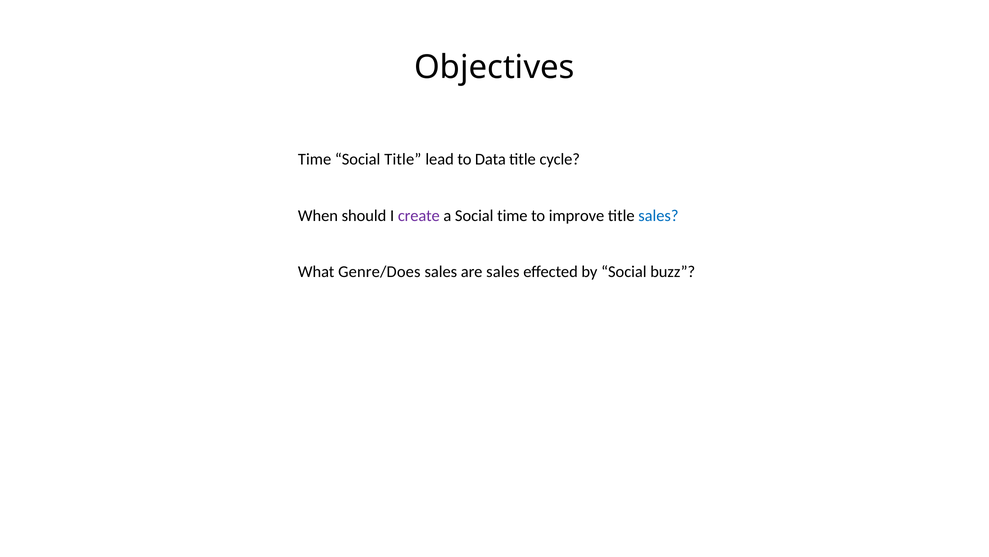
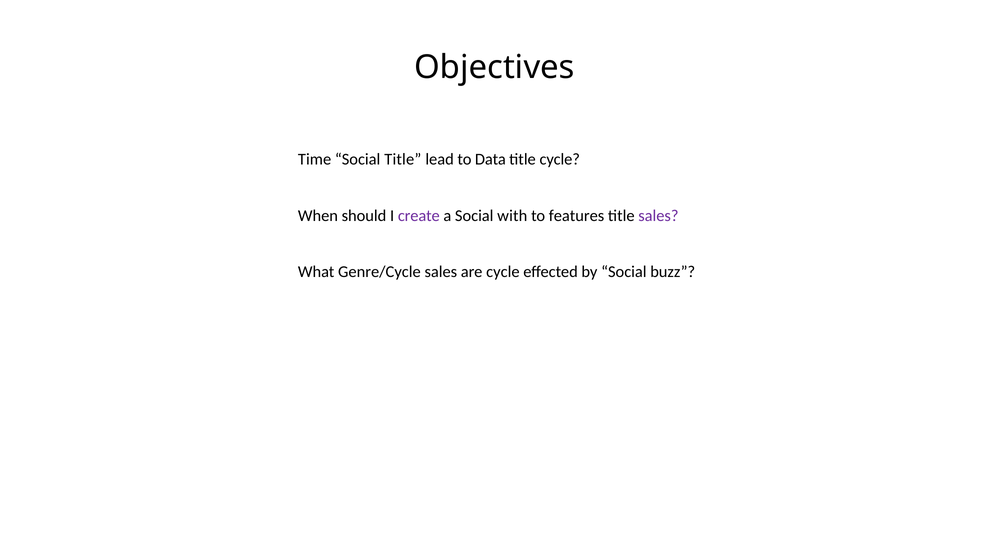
Social time: time -> with (512, 216)
improve: improve -> features (577, 216)
sales colour: blue -> purple (658, 216)
Genre/Does: Genre/Does -> Genre/Cycle (379, 272)
are sales: sales -> cycle (503, 272)
